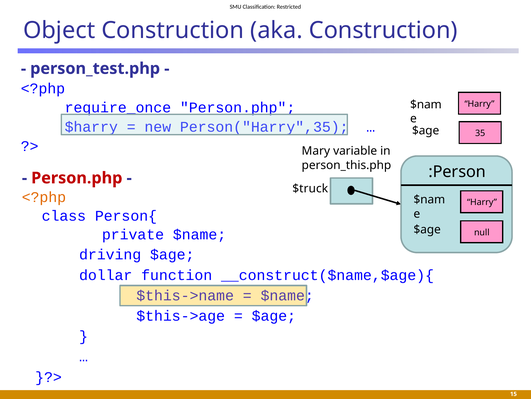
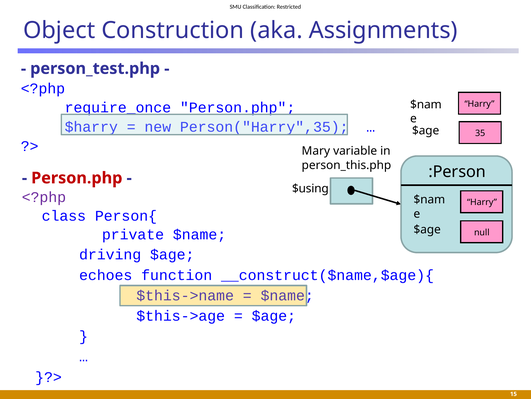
aka Construction: Construction -> Assignments (383, 30)
$truck: $truck -> $using (310, 188)
<?php colour: orange -> purple (44, 197)
dollar: dollar -> echoes (106, 275)
